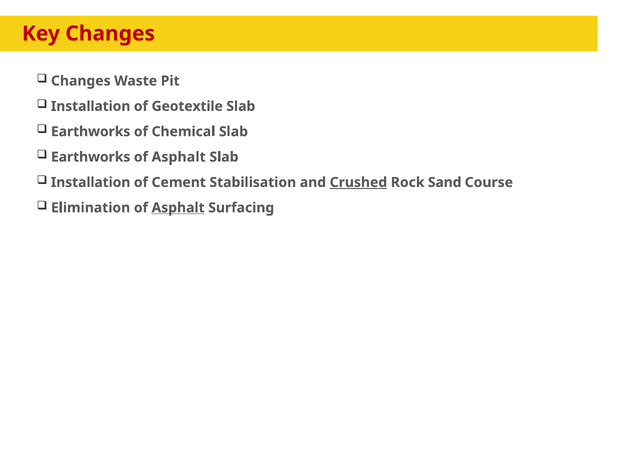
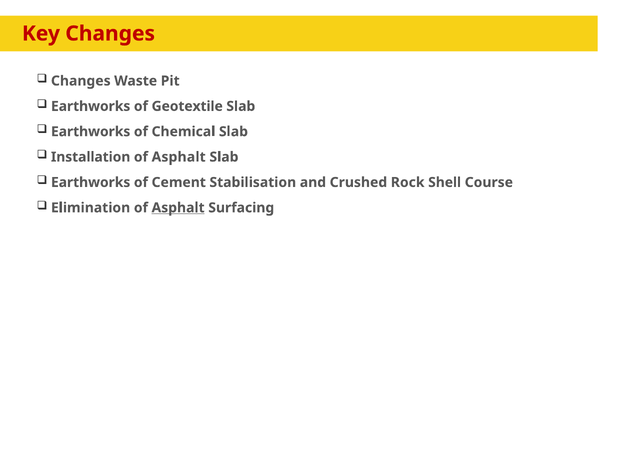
Installation: Installation -> Earthworks (91, 106)
Earthworks: Earthworks -> Installation (91, 157)
Installation: Installation -> Earthworks (91, 183)
Crushed underline: present -> none (358, 183)
Sand: Sand -> Shell (445, 183)
